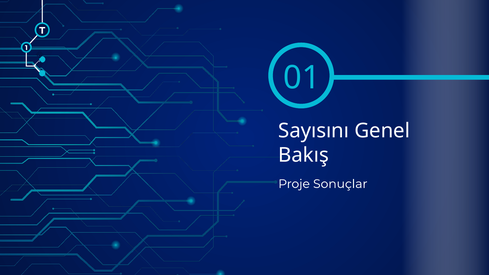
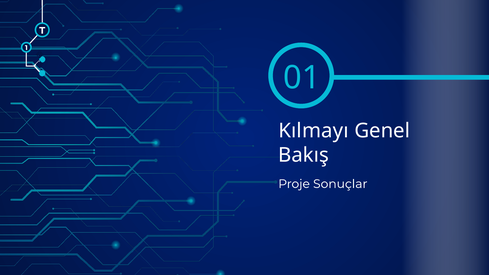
Sayısını: Sayısını -> Kılmayı (314, 131)
